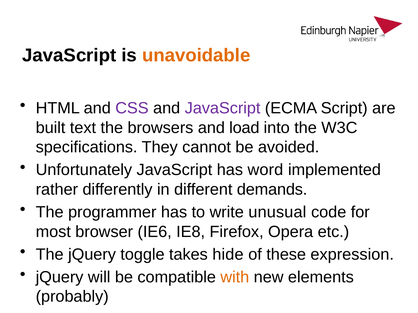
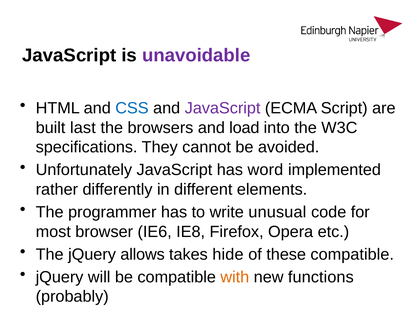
unavoidable colour: orange -> purple (196, 55)
CSS colour: purple -> blue (132, 108)
text: text -> last (83, 128)
demands: demands -> elements (272, 190)
toggle: toggle -> allows (143, 255)
these expression: expression -> compatible (352, 255)
elements: elements -> functions (321, 278)
